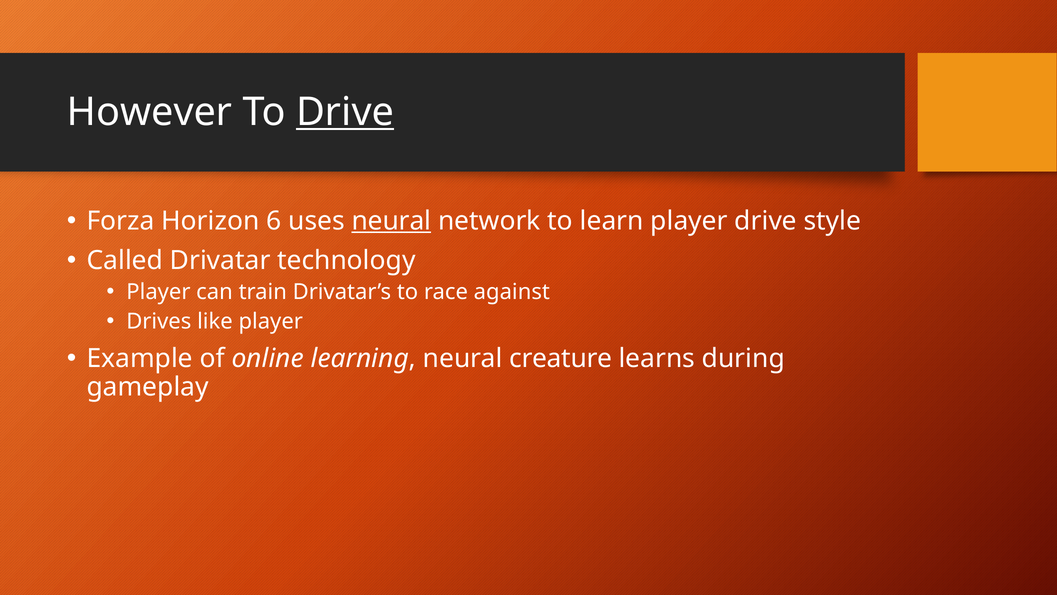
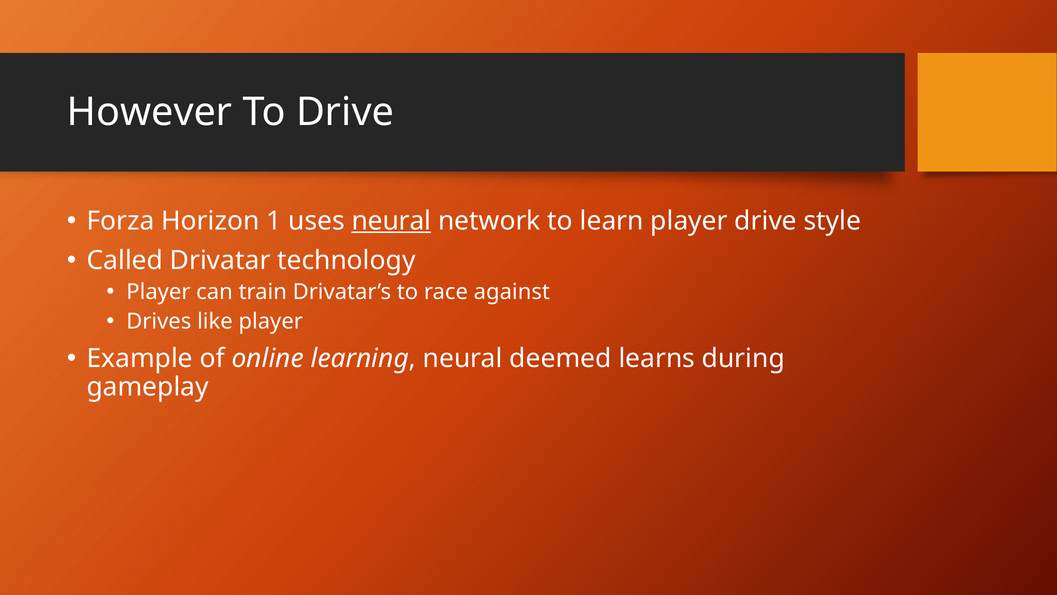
Drive underline: present -> none (345, 112)
6: 6 -> 1 (274, 221)
creature: creature -> deemed (561, 358)
